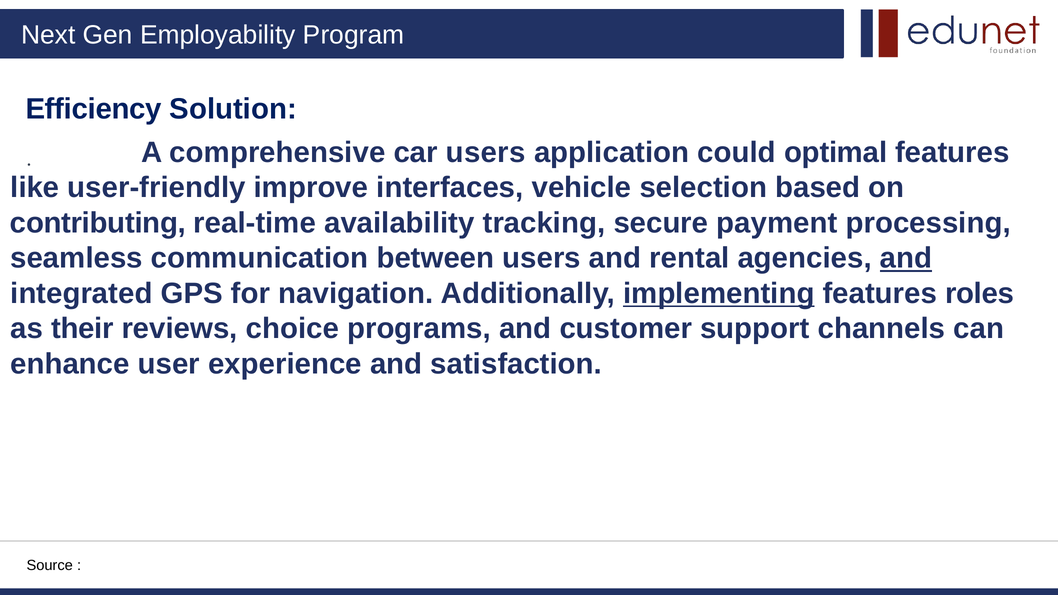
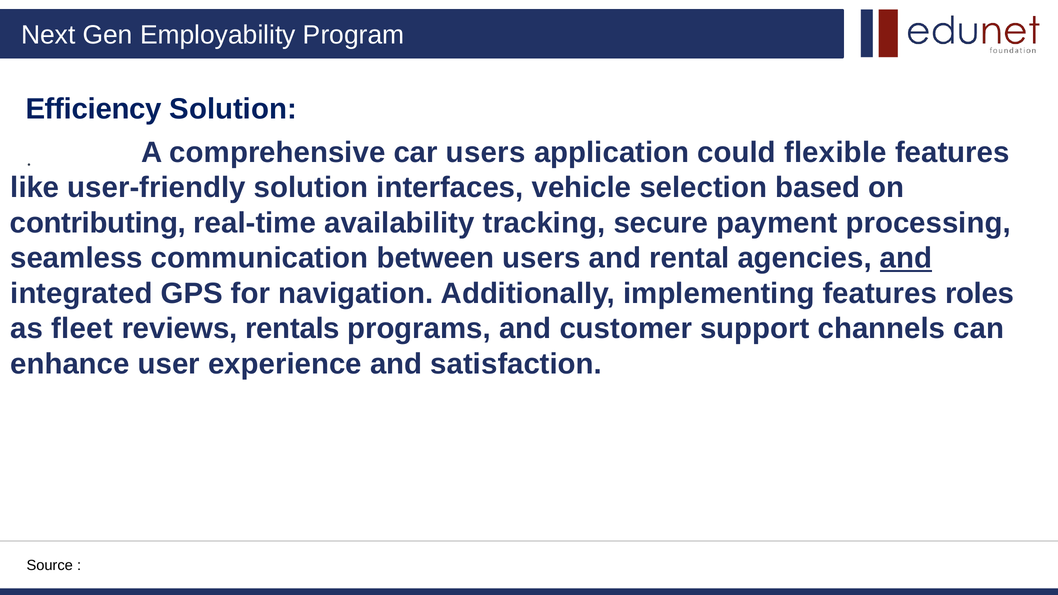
optimal: optimal -> flexible (835, 152)
user-friendly improve: improve -> solution (311, 188)
implementing underline: present -> none (719, 294)
their: their -> fleet (82, 329)
choice: choice -> rentals (292, 329)
